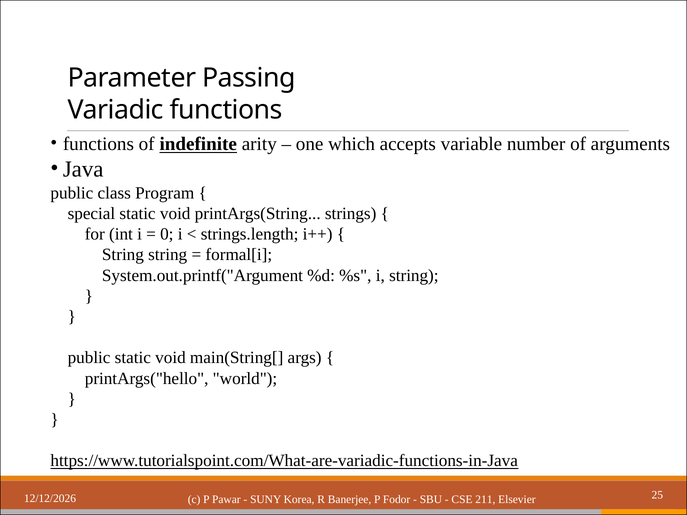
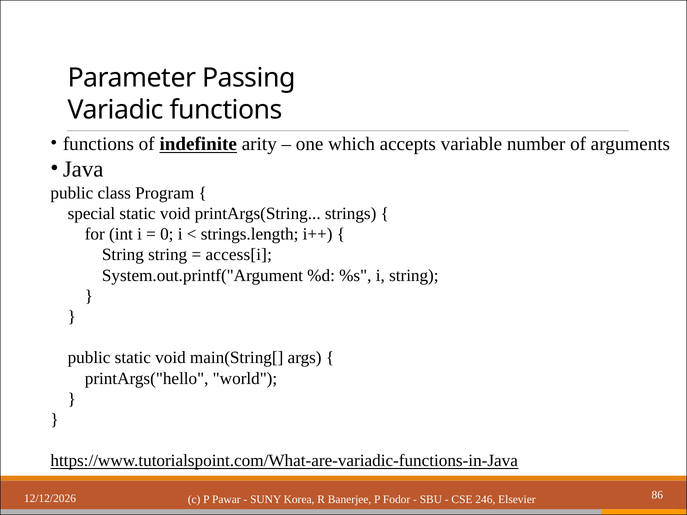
formal[i: formal[i -> access[i (239, 255)
211: 211 -> 246 (485, 500)
25: 25 -> 86 (657, 495)
